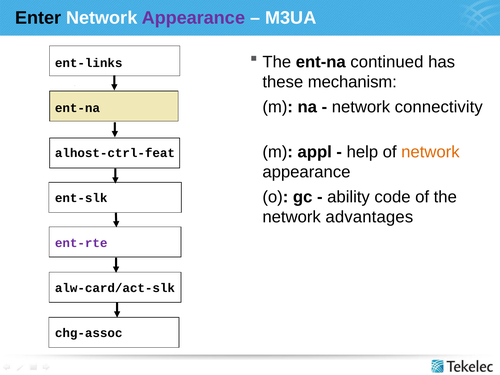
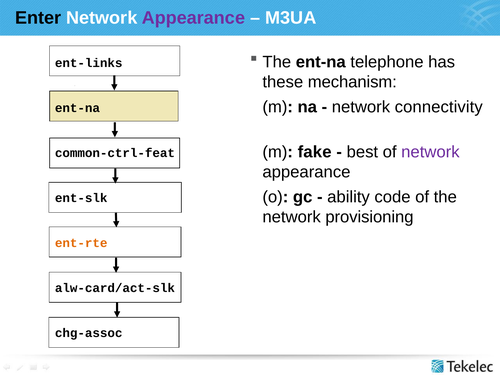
continued: continued -> telephone (387, 62)
appl: appl -> fake (315, 152)
help: help -> best (362, 152)
network colour: orange -> purple (430, 152)
alhost-ctrl-feat: alhost-ctrl-feat -> common-ctrl-feat (115, 153)
advantages: advantages -> provisioning (369, 217)
ent-rte colour: purple -> orange (81, 243)
